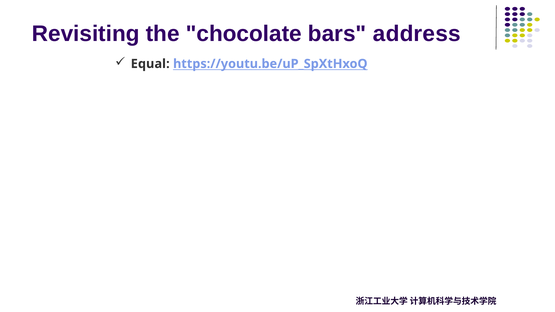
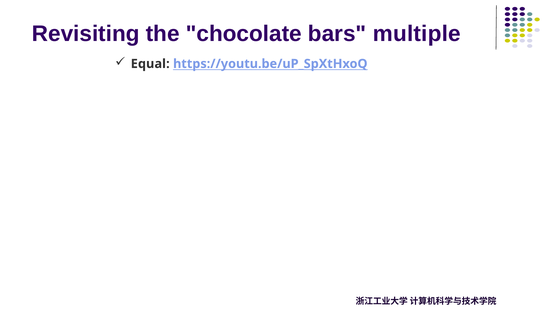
address: address -> multiple (417, 34)
